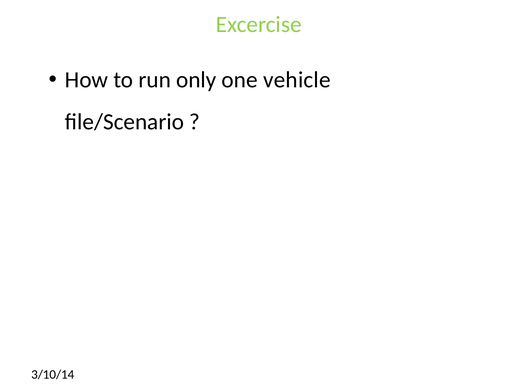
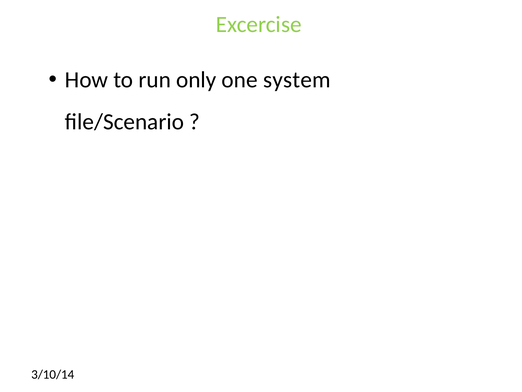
vehicle: vehicle -> system (297, 80)
